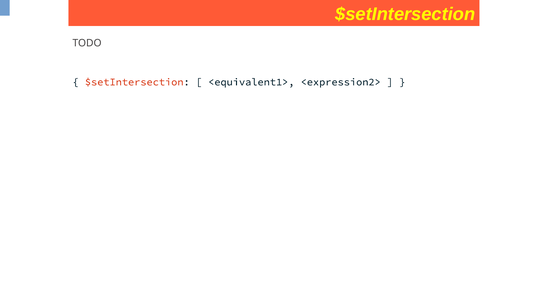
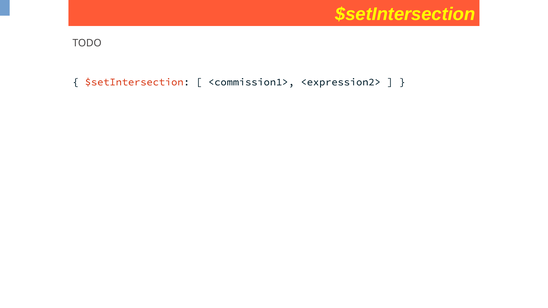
<equivalent1>: <equivalent1> -> <commission1> (251, 82)
